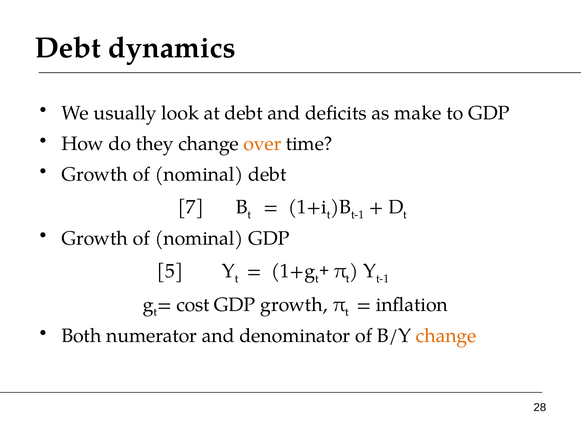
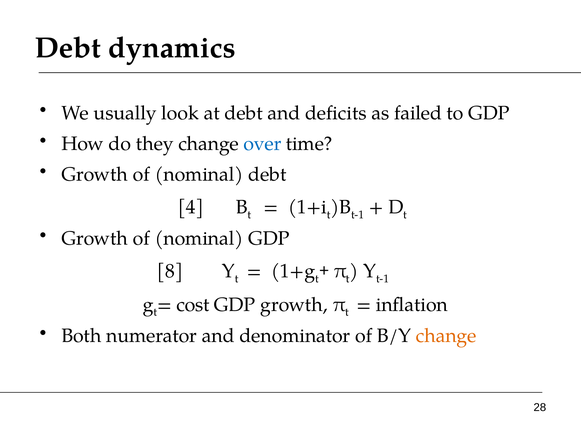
make: make -> failed (418, 113)
over colour: orange -> blue (262, 144)
7: 7 -> 4 (191, 207)
5: 5 -> 8 (170, 271)
